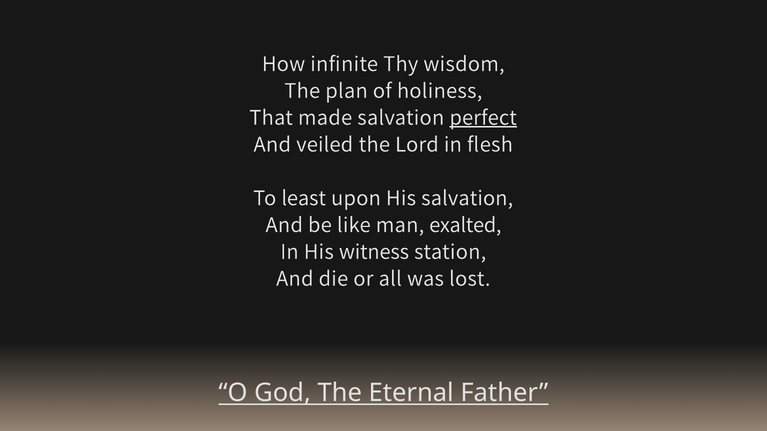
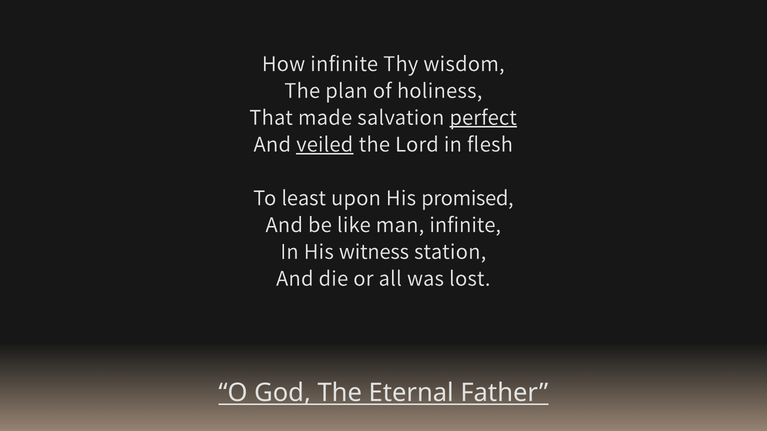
veiled underline: none -> present (325, 144)
His salvation: salvation -> promised (467, 198)
man exalted: exalted -> infinite (465, 225)
